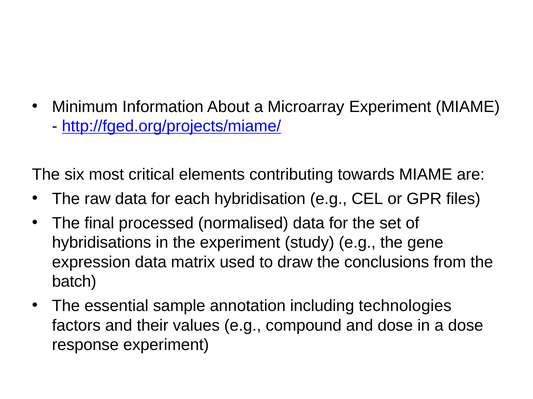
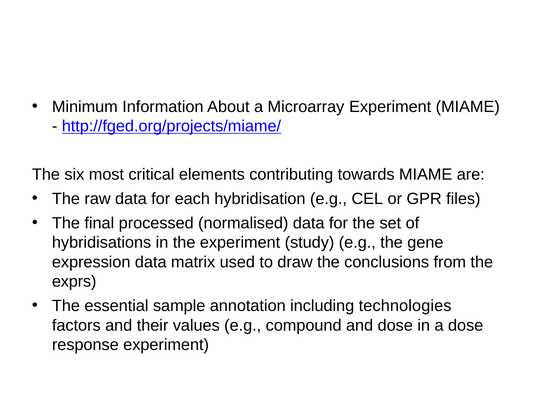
batch: batch -> exprs (74, 282)
